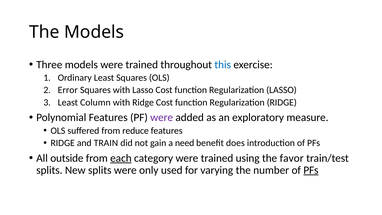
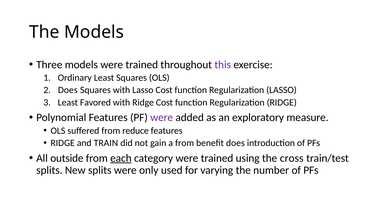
this colour: blue -> purple (223, 65)
Error: Error -> Does (68, 90)
Column: Column -> Favored (95, 102)
a need: need -> from (185, 143)
favor: favor -> cross (292, 158)
PFs underline: present -> none (311, 170)
